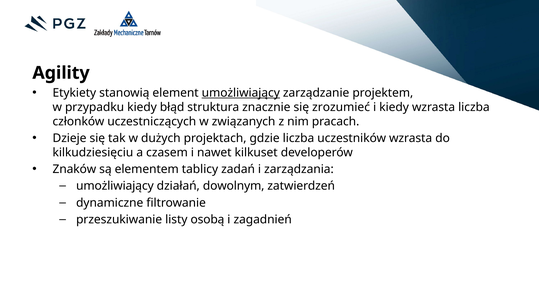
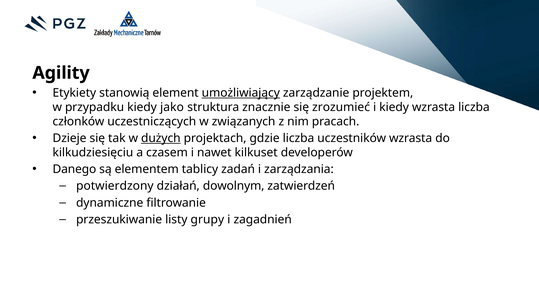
błąd: błąd -> jako (172, 107)
dużych underline: none -> present (161, 138)
Znaków: Znaków -> Danego (74, 169)
umożliwiający: umożliwiający -> potwierdzony (115, 186)
osobą: osobą -> grupy (207, 220)
